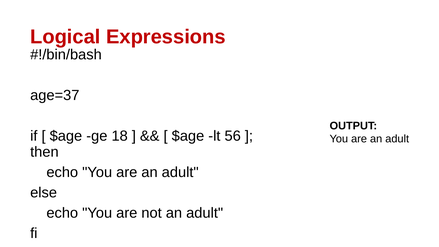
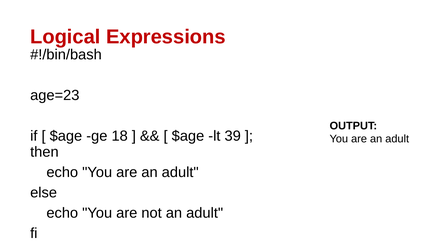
age=37: age=37 -> age=23 (55, 95)
56: 56 -> 39 (233, 136)
